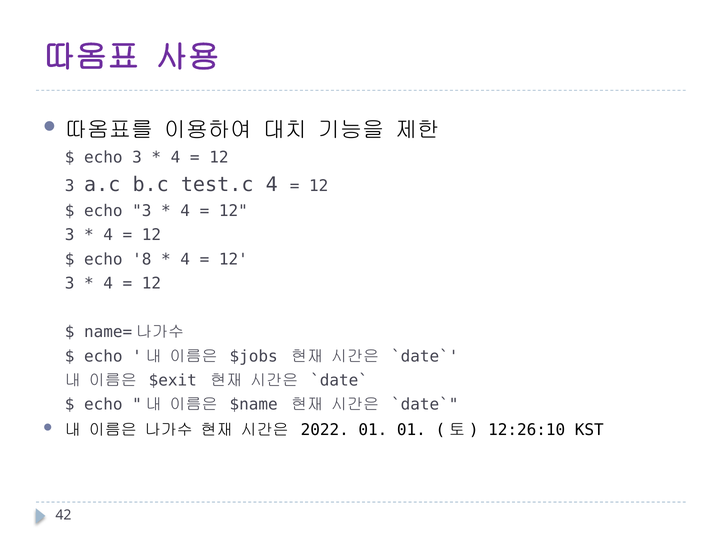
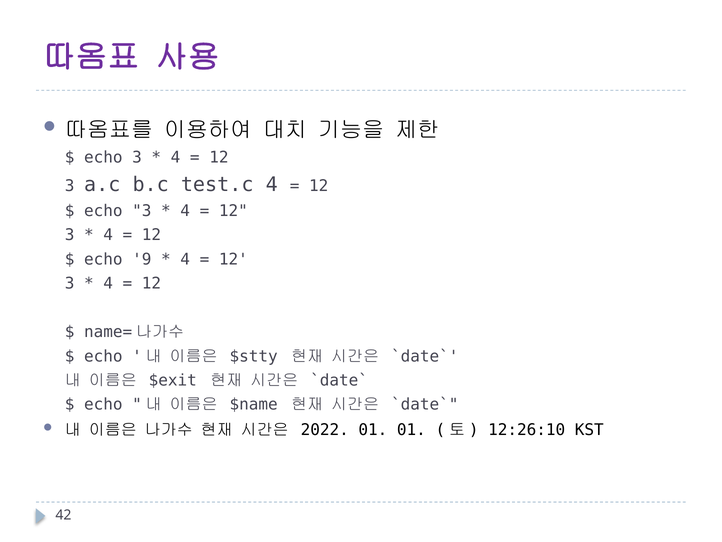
8: 8 -> 9 (142, 259)
$jobs: $jobs -> $stty (254, 356)
